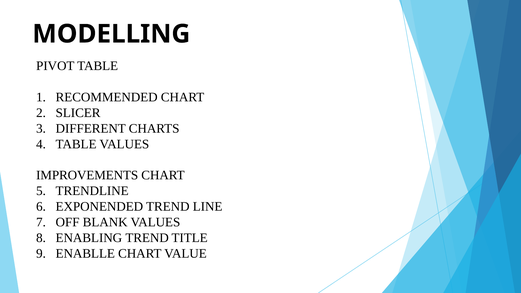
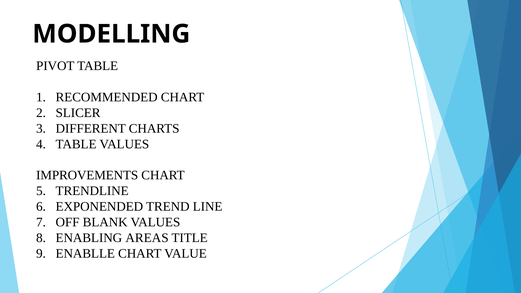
ENABLING TREND: TREND -> AREAS (147, 238)
